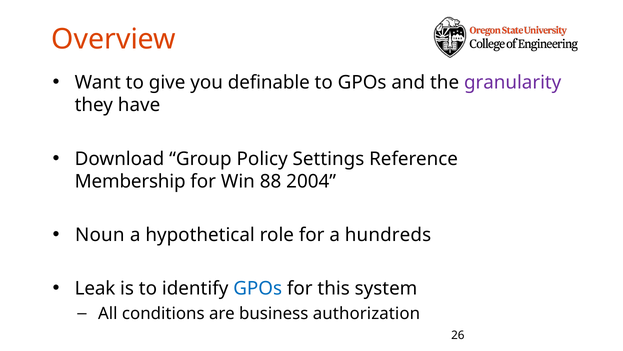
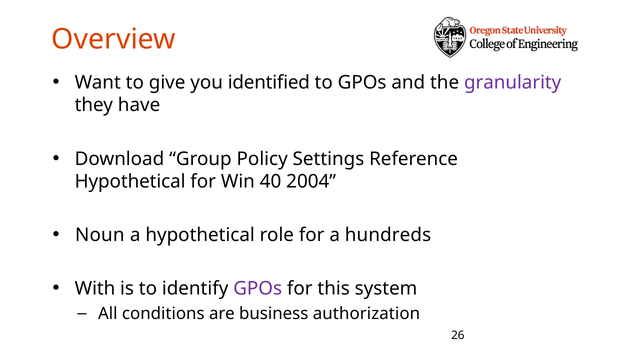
definable: definable -> identified (269, 83)
Membership: Membership -> Hypothetical (130, 181)
88: 88 -> 40 (271, 181)
Leak: Leak -> With (95, 288)
GPOs colour: blue -> purple (258, 288)
